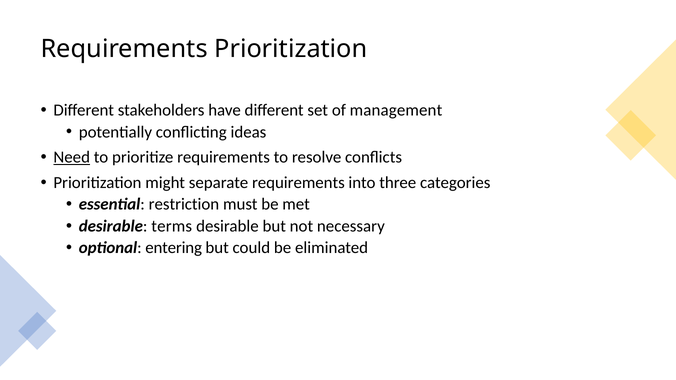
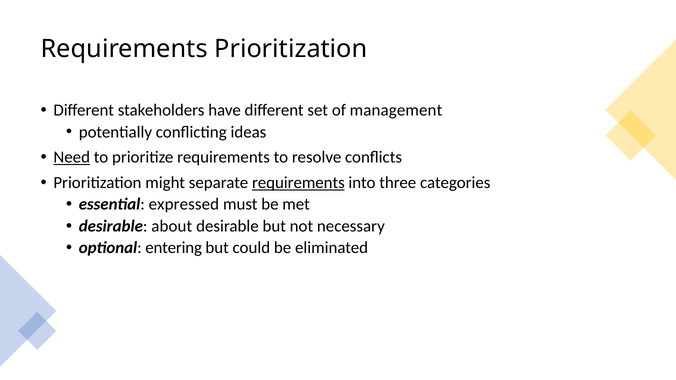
requirements underline: none -> present (298, 183)
restriction: restriction -> expressed (184, 205)
terms: terms -> about (172, 226)
